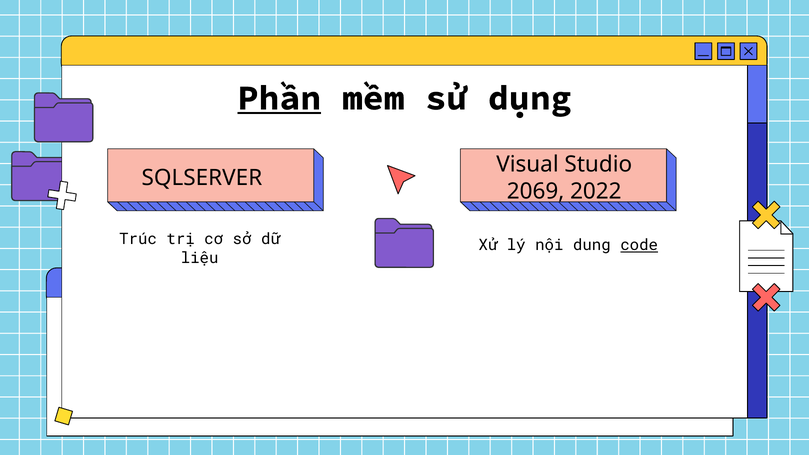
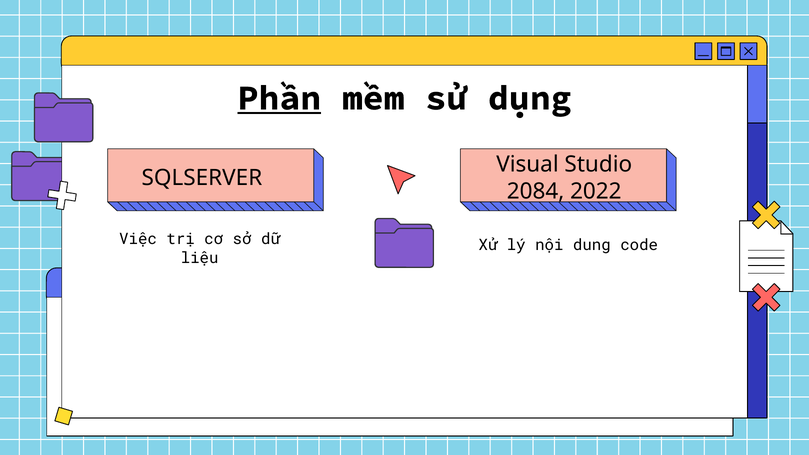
2069: 2069 -> 2084 (536, 191)
Trúc: Trúc -> Việc (138, 239)
code underline: present -> none (639, 245)
